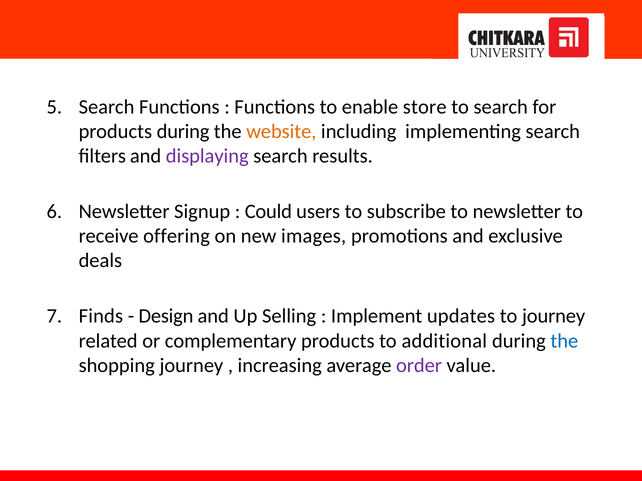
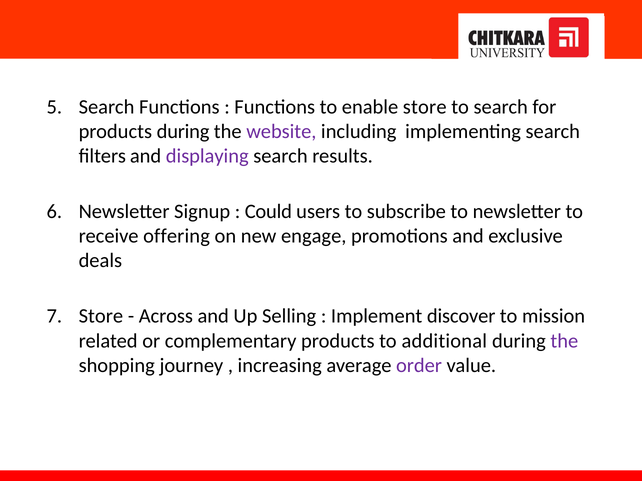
website colour: orange -> purple (281, 132)
images: images -> engage (314, 236)
Finds: Finds -> Store (101, 317)
Design: Design -> Across (166, 317)
updates: updates -> discover (461, 317)
to journey: journey -> mission (554, 317)
the colour: blue -> purple (564, 341)
